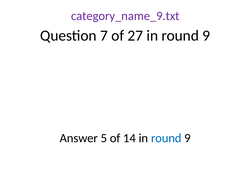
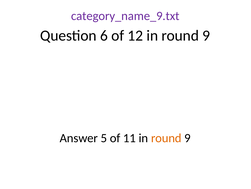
7: 7 -> 6 (104, 35)
27: 27 -> 12 (135, 35)
14: 14 -> 11 (130, 138)
round colour: blue -> orange (166, 138)
